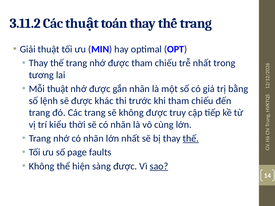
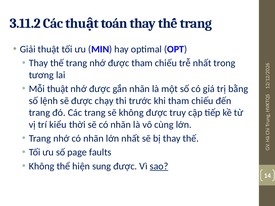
khác: khác -> chạy (104, 101)
thế underline: present -> none (191, 139)
sàng: sàng -> sung (102, 166)
